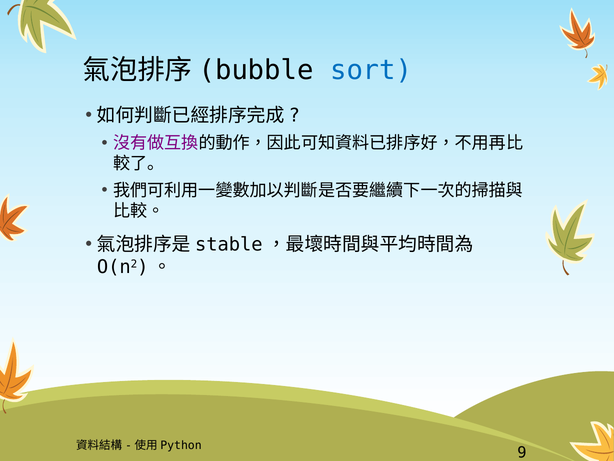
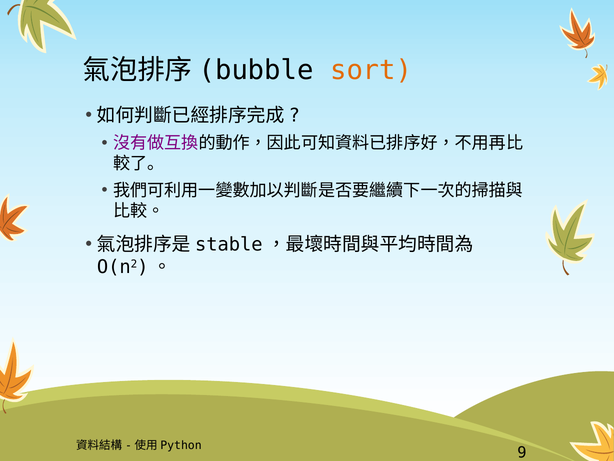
sort colour: blue -> orange (371, 70)
